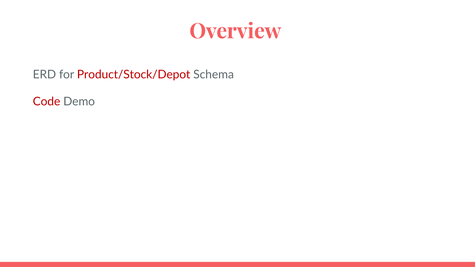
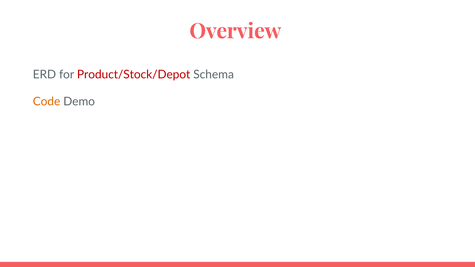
Code colour: red -> orange (47, 102)
